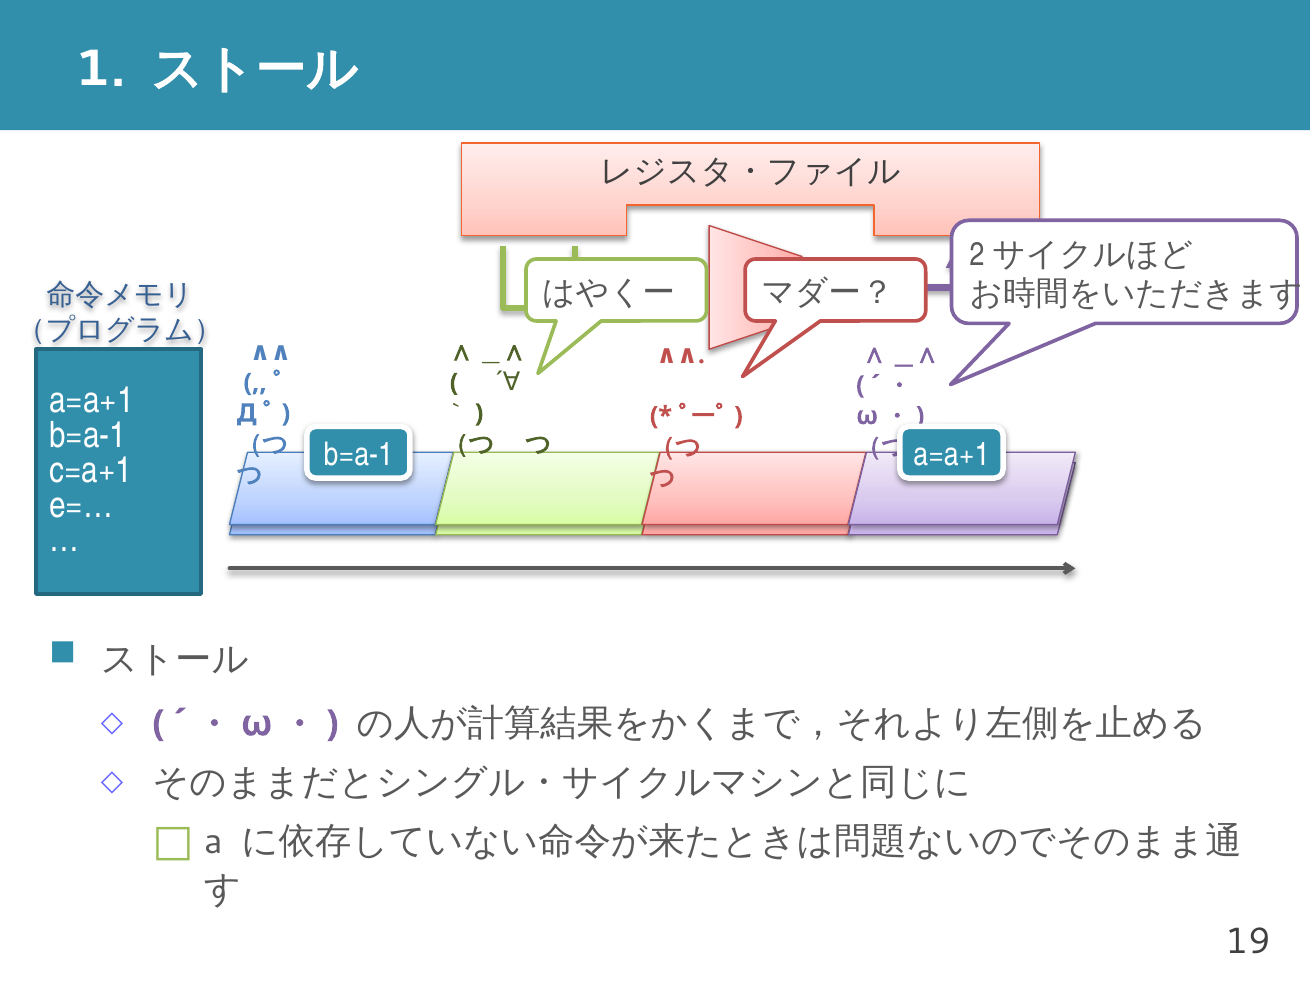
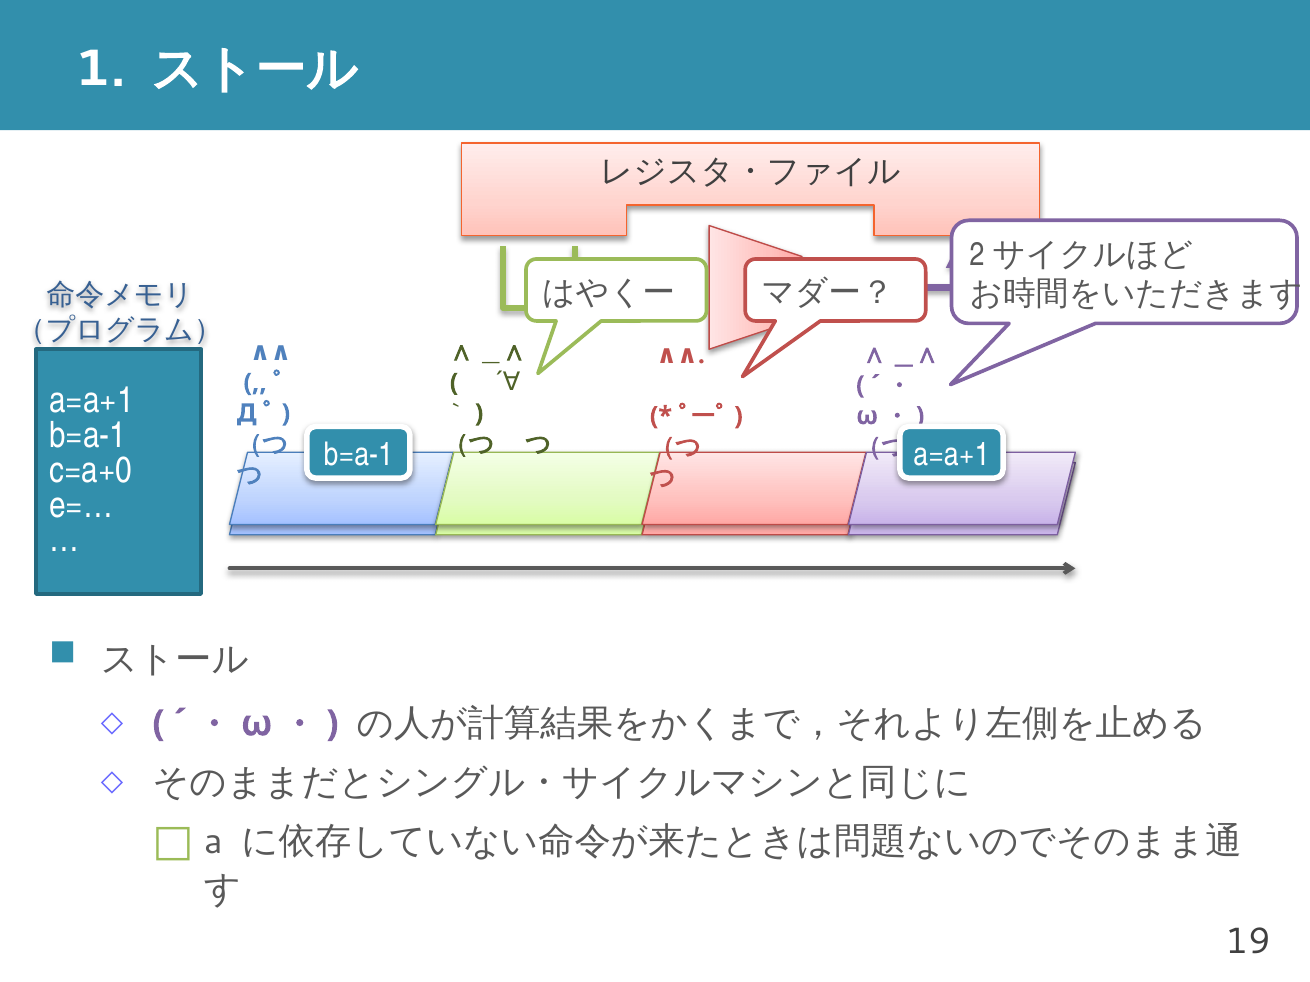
c=a+1: c=a+1 -> c=a+0 (91, 470)
